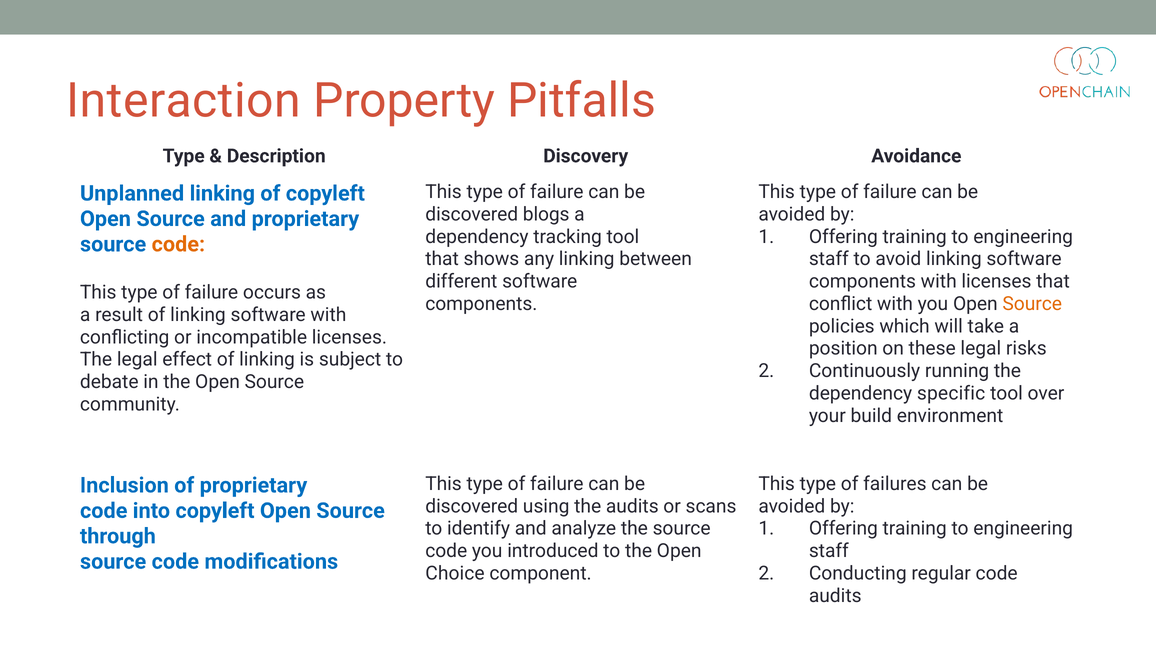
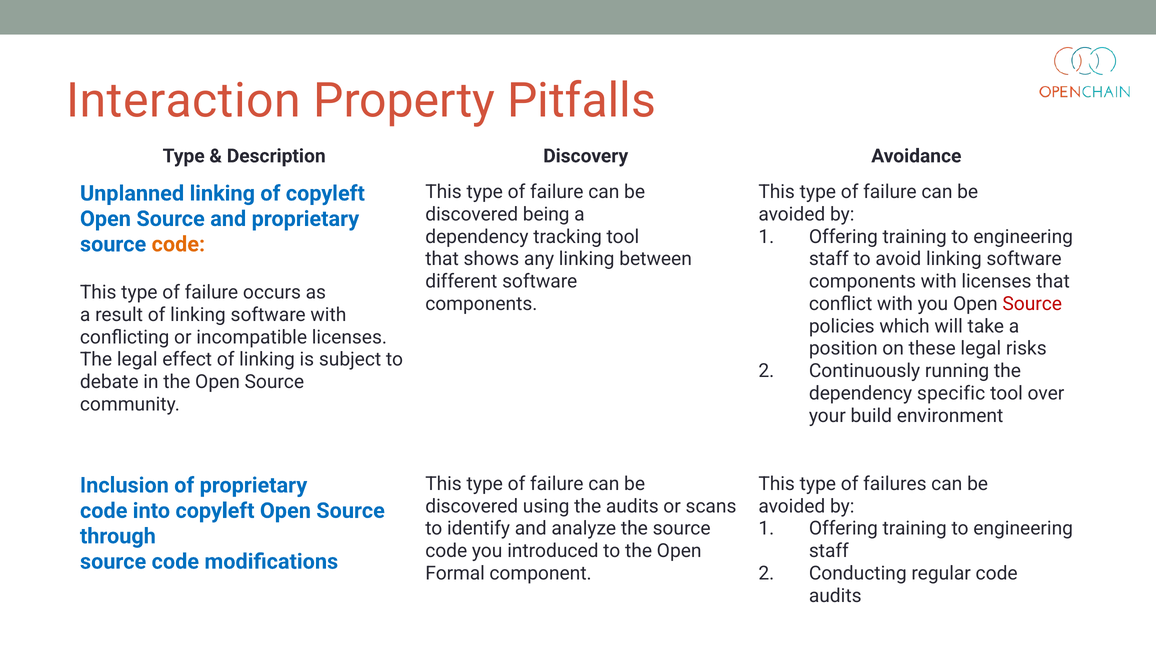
blogs: blogs -> being (546, 214)
Source colour: orange -> red (1032, 304)
Choice: Choice -> Formal (455, 574)
